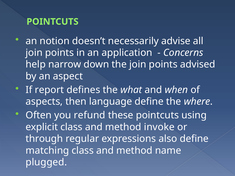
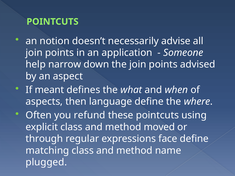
Concerns: Concerns -> Someone (183, 53)
report: report -> meant (49, 90)
invoke: invoke -> moved (159, 127)
also: also -> face (168, 139)
